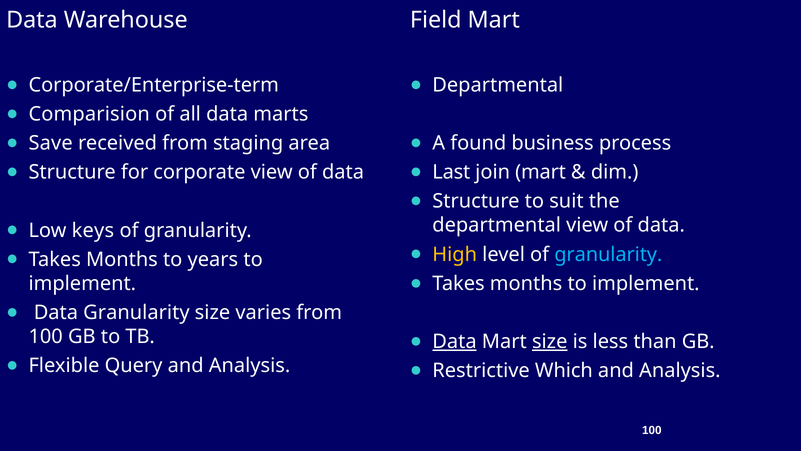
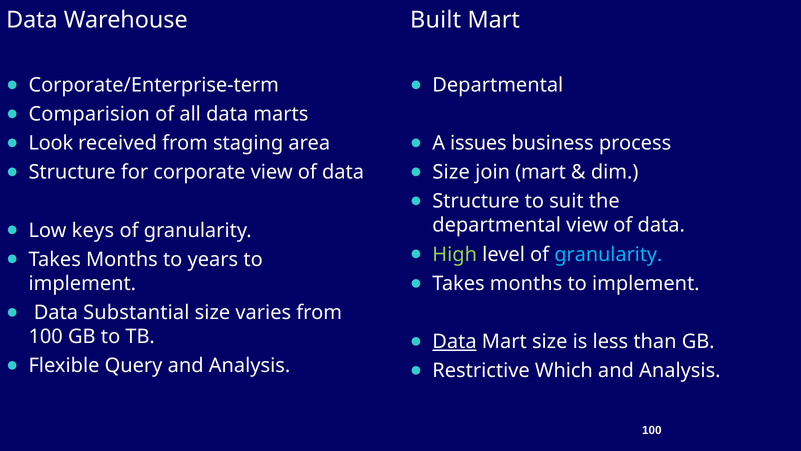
Field: Field -> Built (436, 20)
Save: Save -> Look (51, 143)
found: found -> issues (478, 143)
Last: Last -> Size (451, 172)
High colour: yellow -> light green (455, 254)
Data Granularity: Granularity -> Substantial (136, 312)
size underline: present -> none (550, 341)
